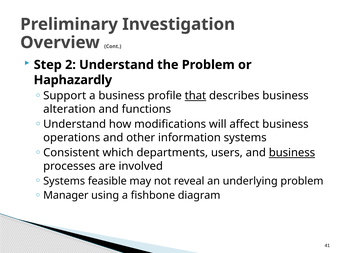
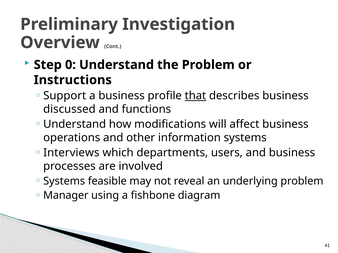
2: 2 -> 0 (70, 65)
Haphazardly: Haphazardly -> Instructions (73, 80)
alteration: alteration -> discussed (69, 109)
Consistent: Consistent -> Interviews (71, 153)
business underline: present -> none (292, 153)
